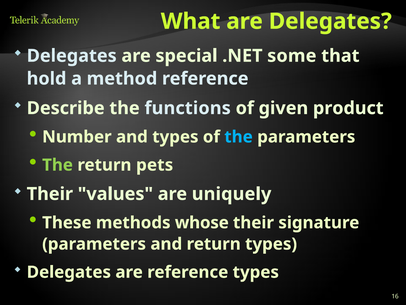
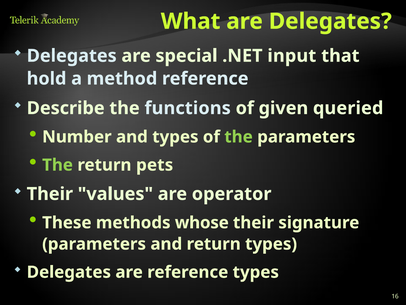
some: some -> input (292, 56)
product: product -> queried (348, 108)
the colour: light blue -> light green (239, 137)
uniquely: uniquely -> operator (232, 194)
